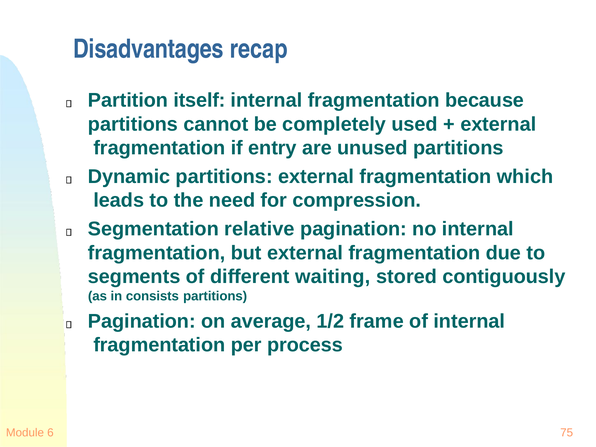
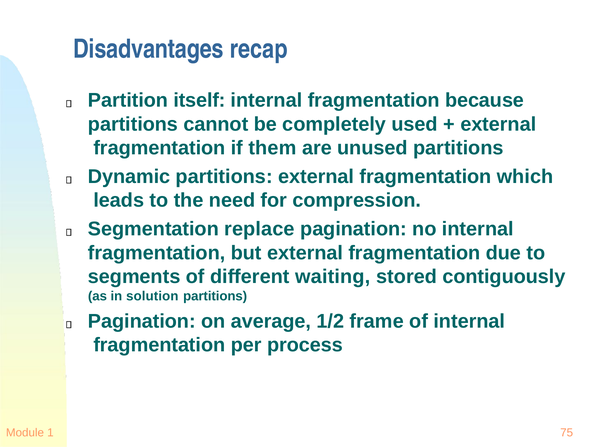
entry: entry -> them (272, 148)
relative: relative -> replace (259, 229)
consists: consists -> solution (152, 296)
6: 6 -> 1 (50, 433)
